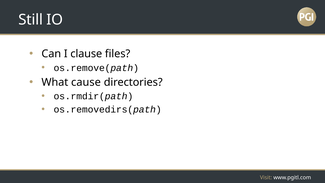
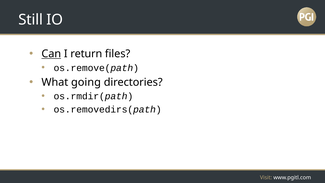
Can underline: none -> present (51, 54)
clause: clause -> return (86, 54)
cause: cause -> going (86, 82)
